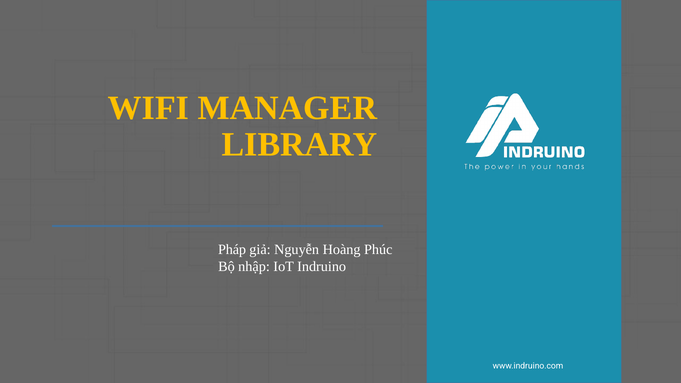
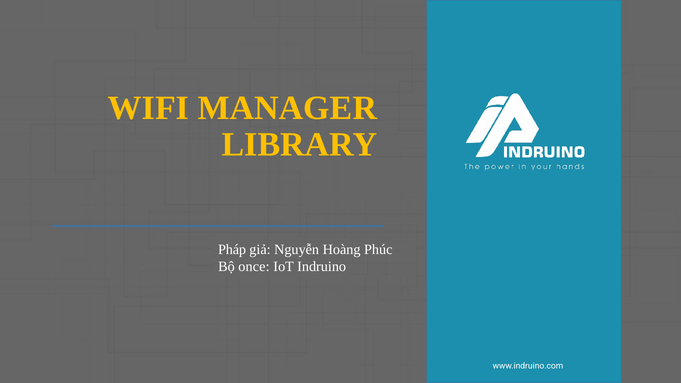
nhập: nhập -> once (254, 266)
